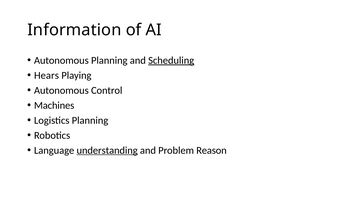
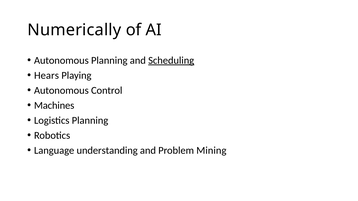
Information: Information -> Numerically (74, 30)
understanding underline: present -> none (107, 151)
Reason: Reason -> Mining (211, 151)
